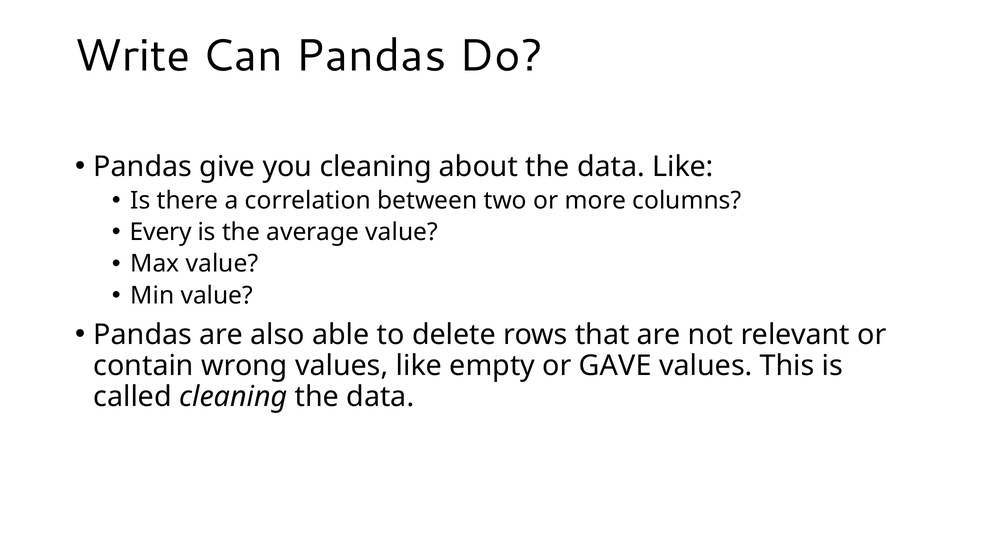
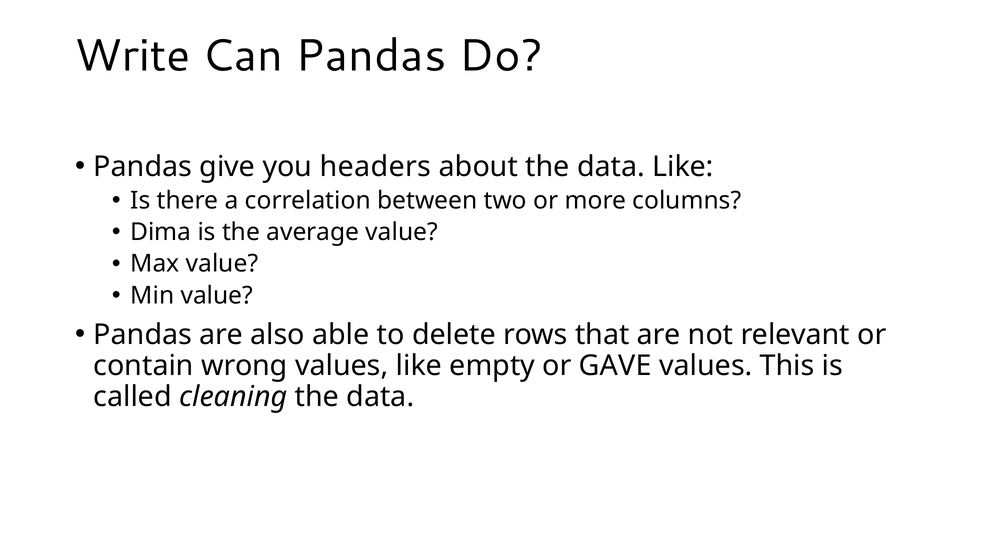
you cleaning: cleaning -> headers (375, 166)
Every: Every -> Dima (161, 232)
